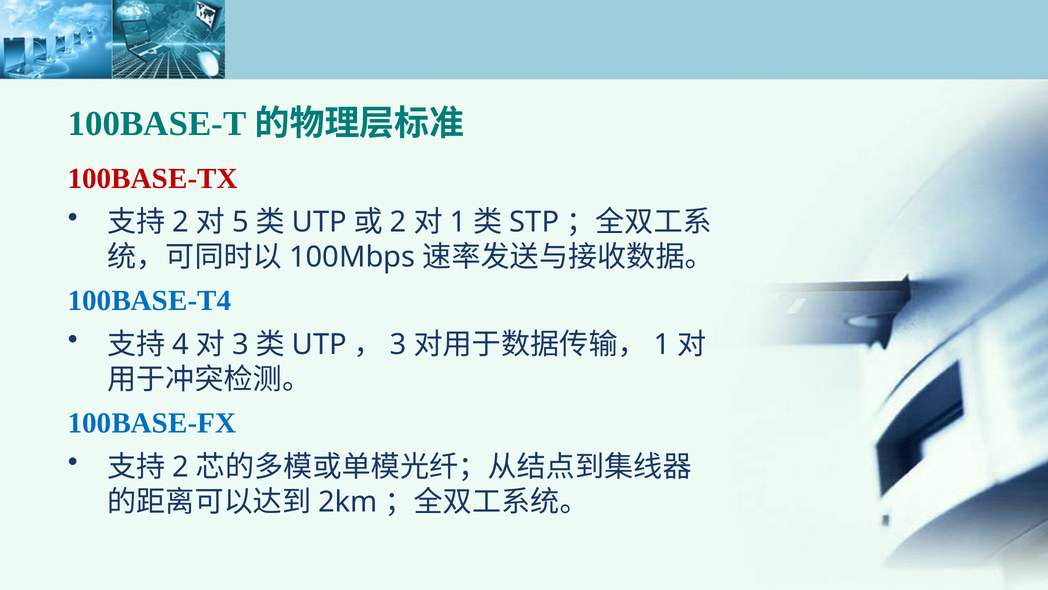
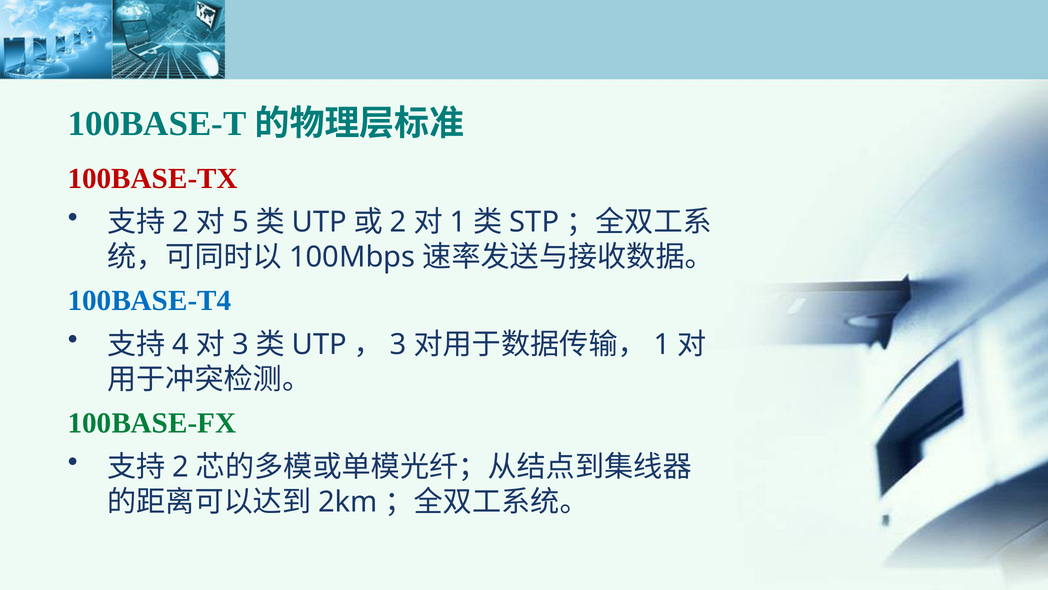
100BASE-FX colour: blue -> green (152, 423)
